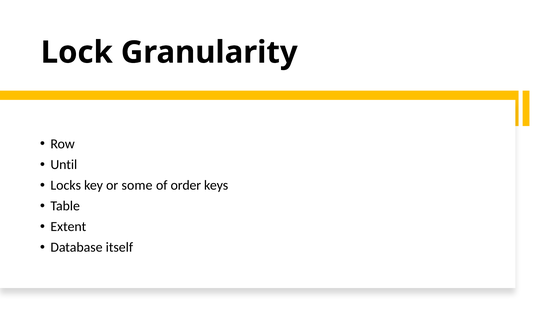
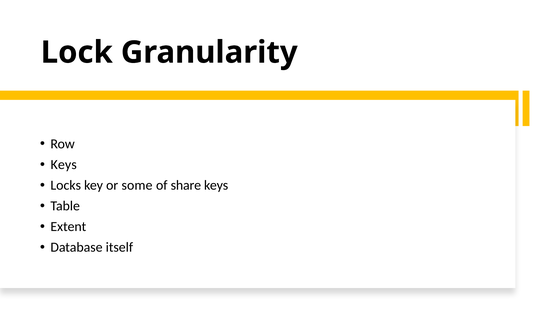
Until: Until -> Keys (64, 164)
order: order -> share (186, 185)
